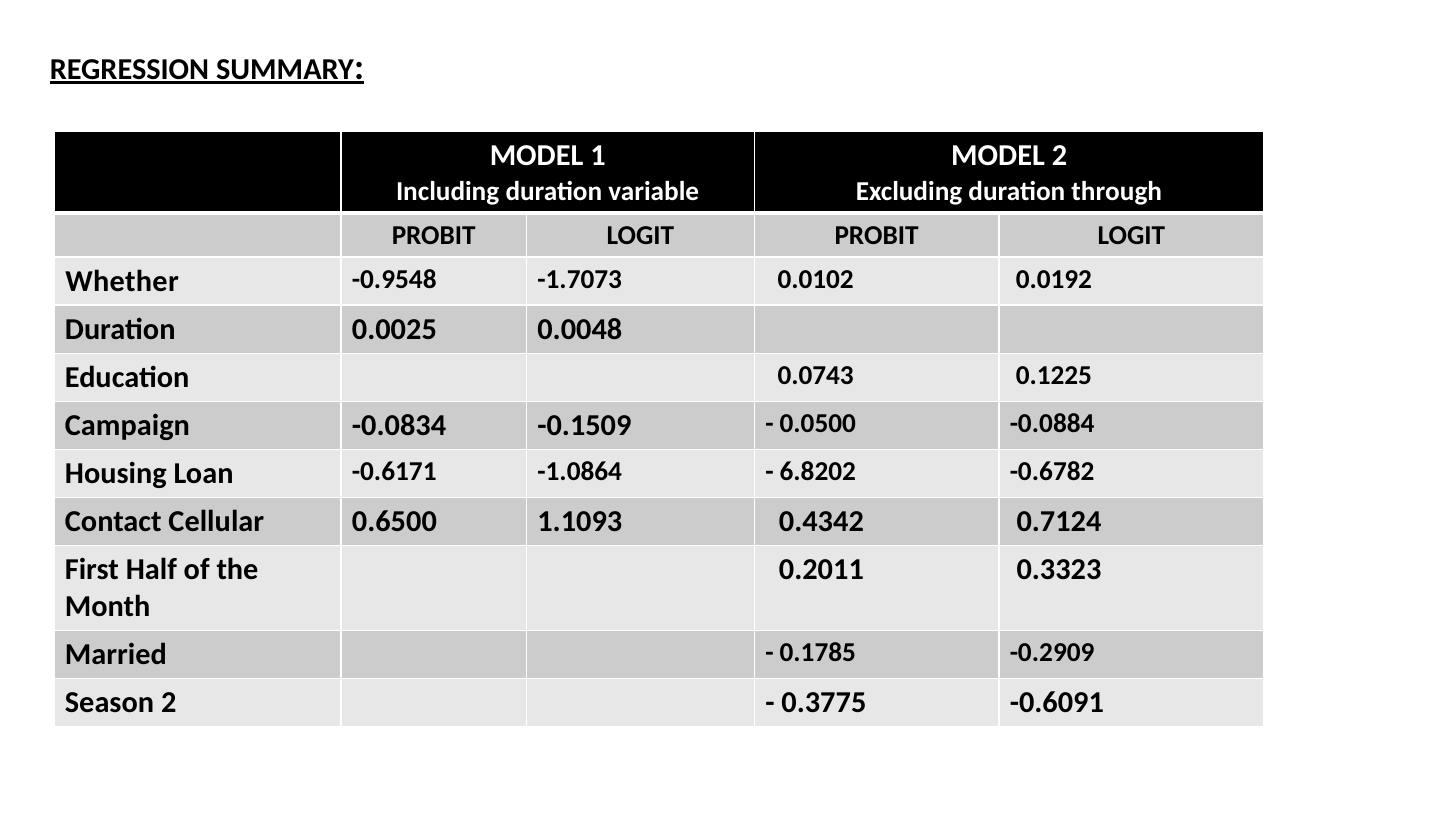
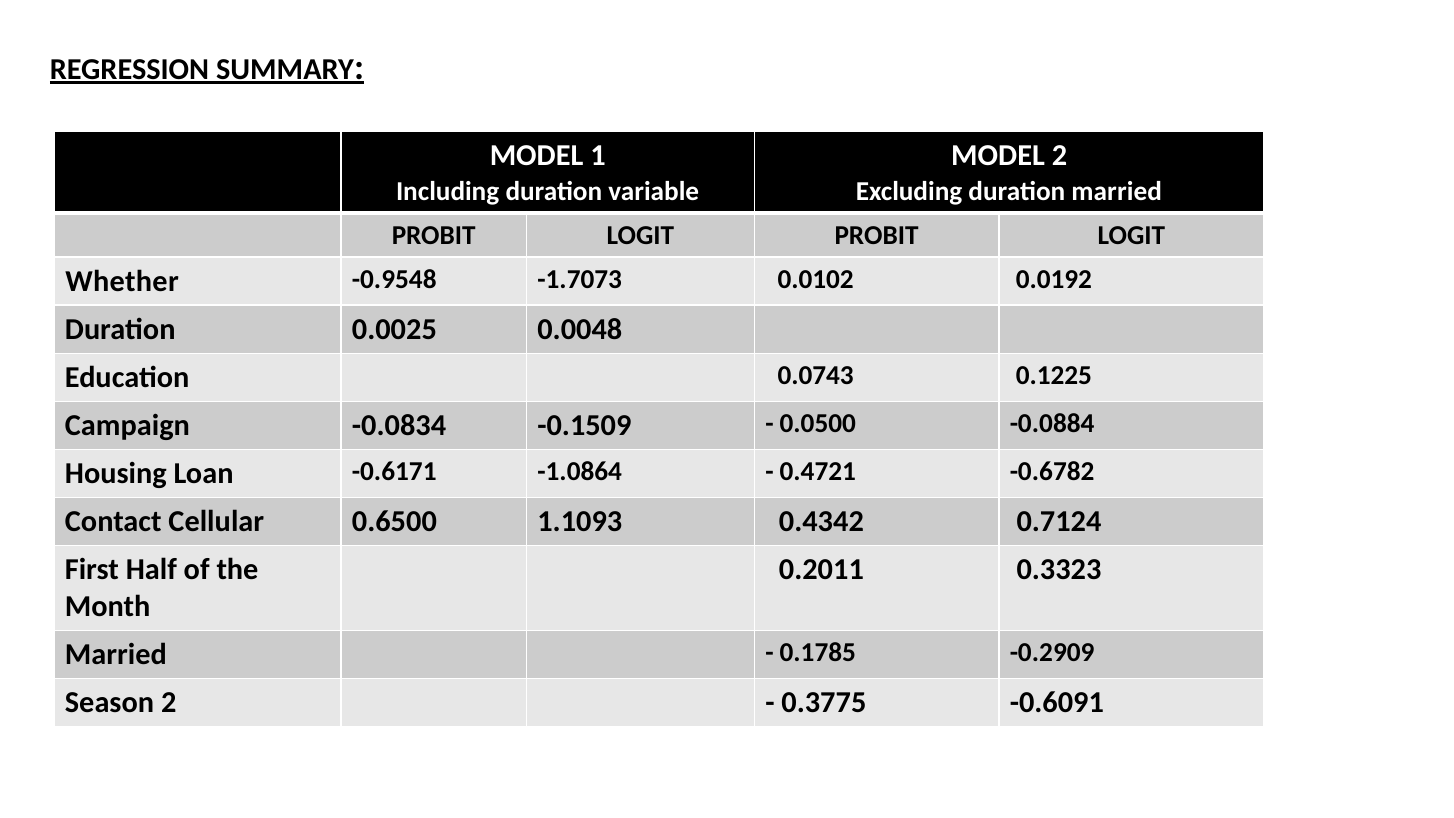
duration through: through -> married (1117, 191)
6.8202: 6.8202 -> 0.4721 (818, 472)
